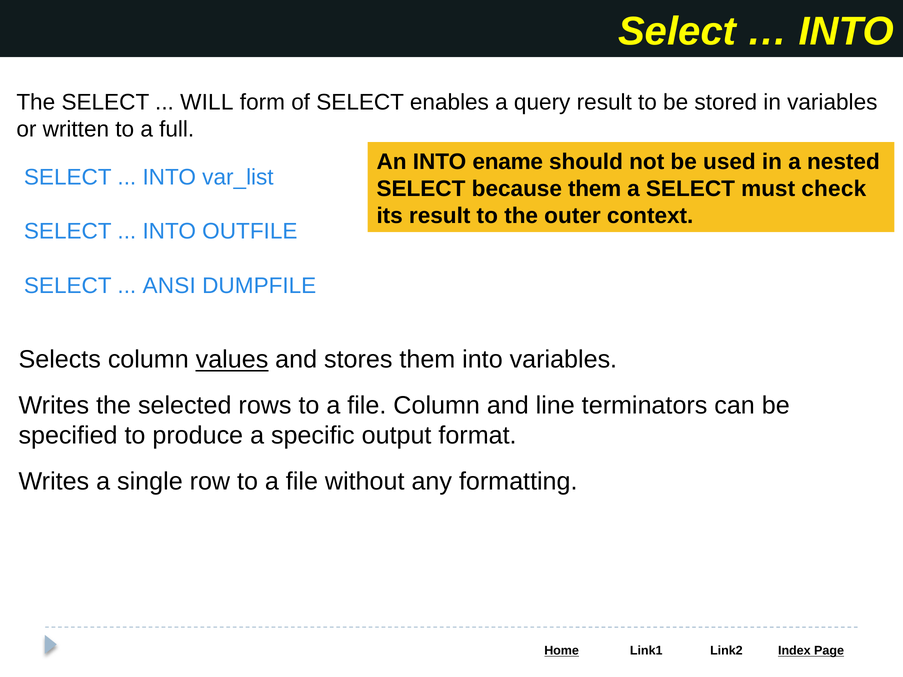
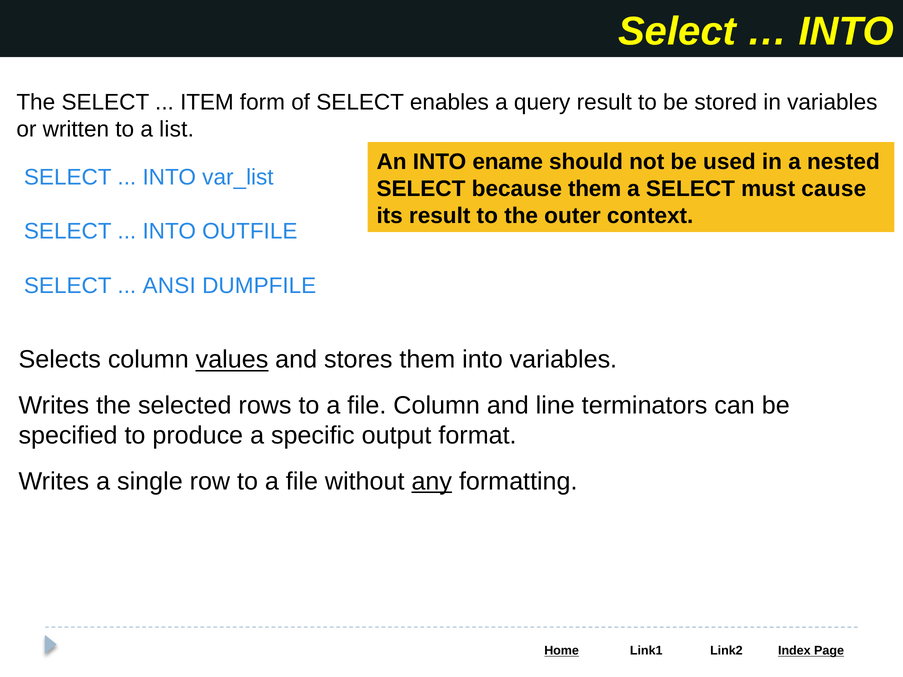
WILL: WILL -> ITEM (207, 102)
full: full -> list (177, 129)
check: check -> cause (834, 189)
any underline: none -> present (432, 482)
